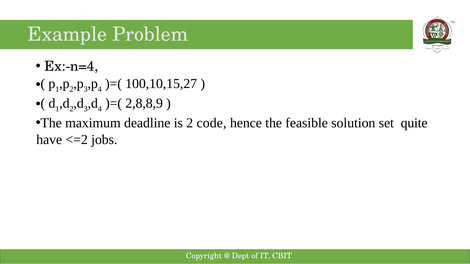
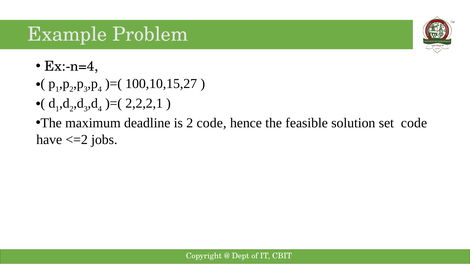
2,8,8,9: 2,8,8,9 -> 2,2,2,1 (144, 104)
set quite: quite -> code (414, 123)
